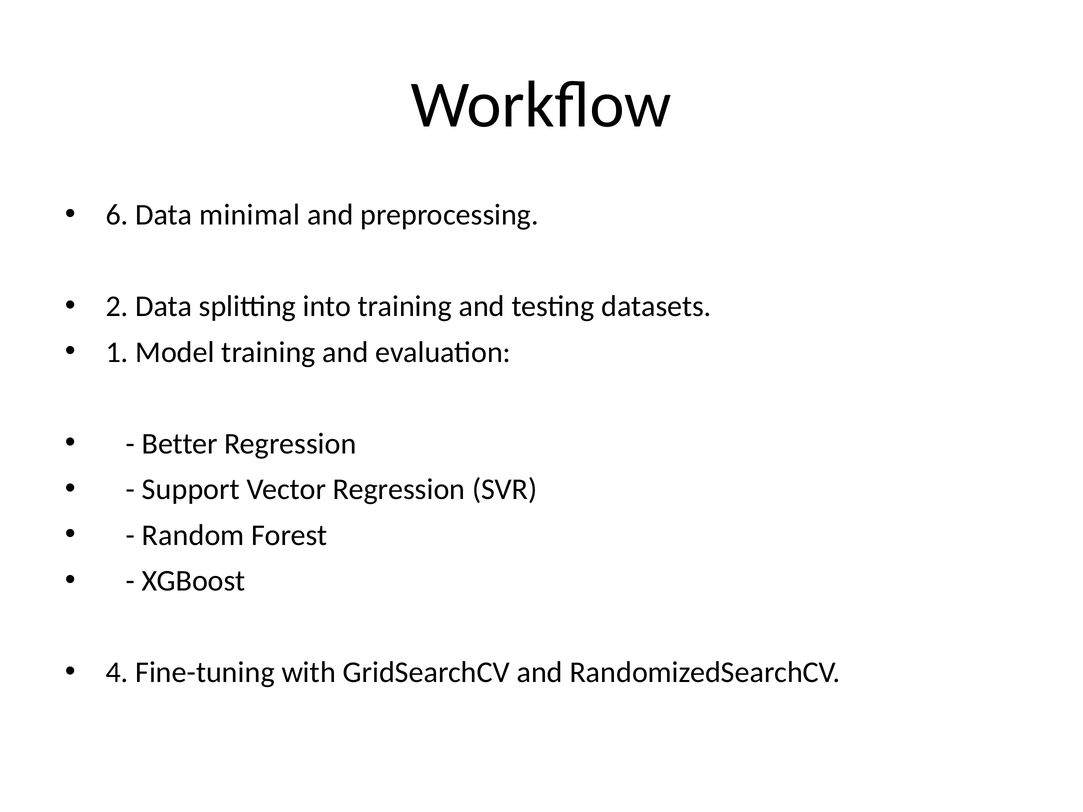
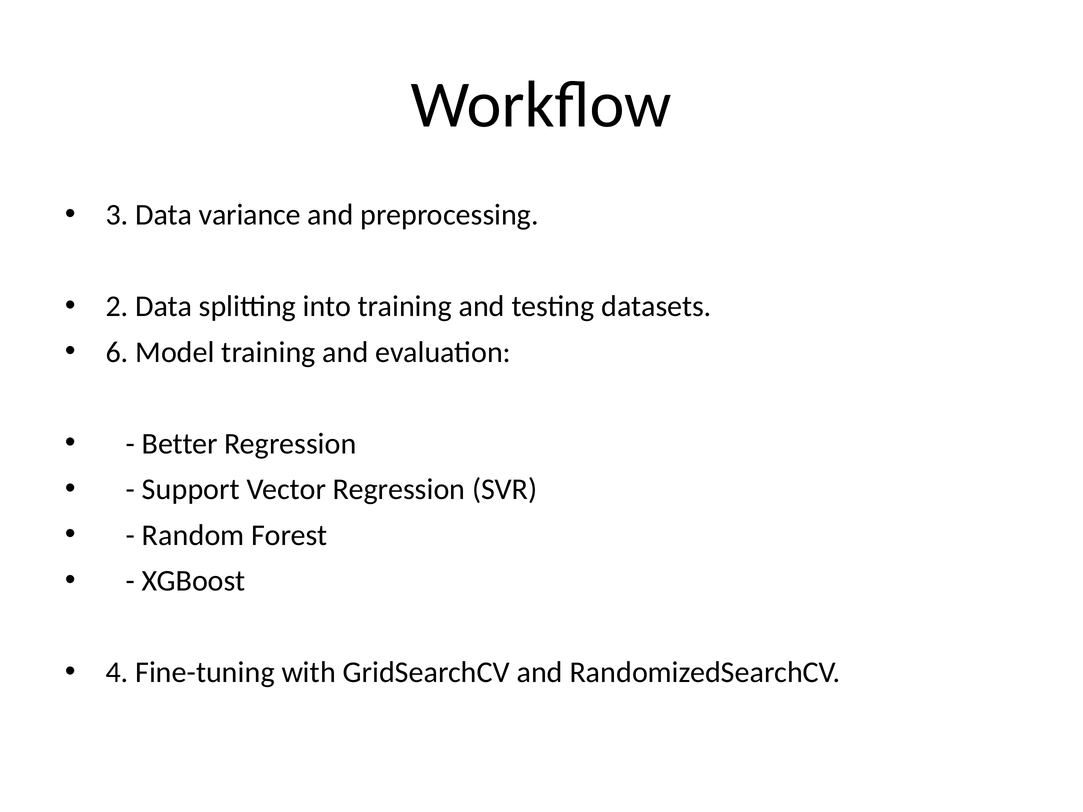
6: 6 -> 3 (117, 215)
minimal: minimal -> variance (250, 215)
1: 1 -> 6 (117, 352)
